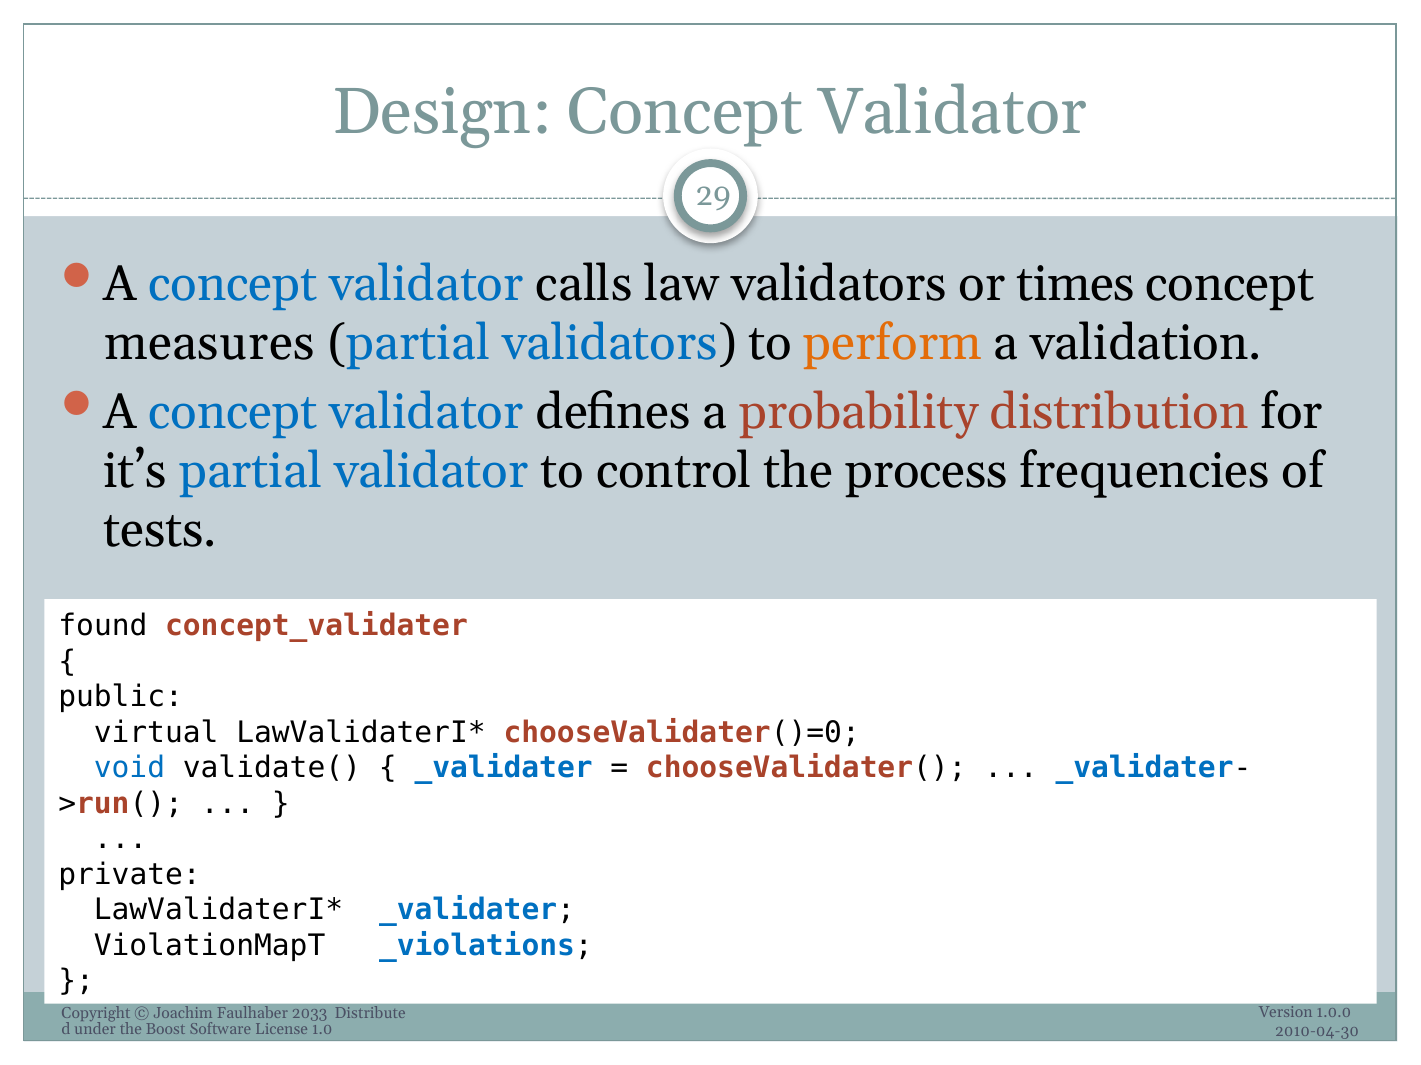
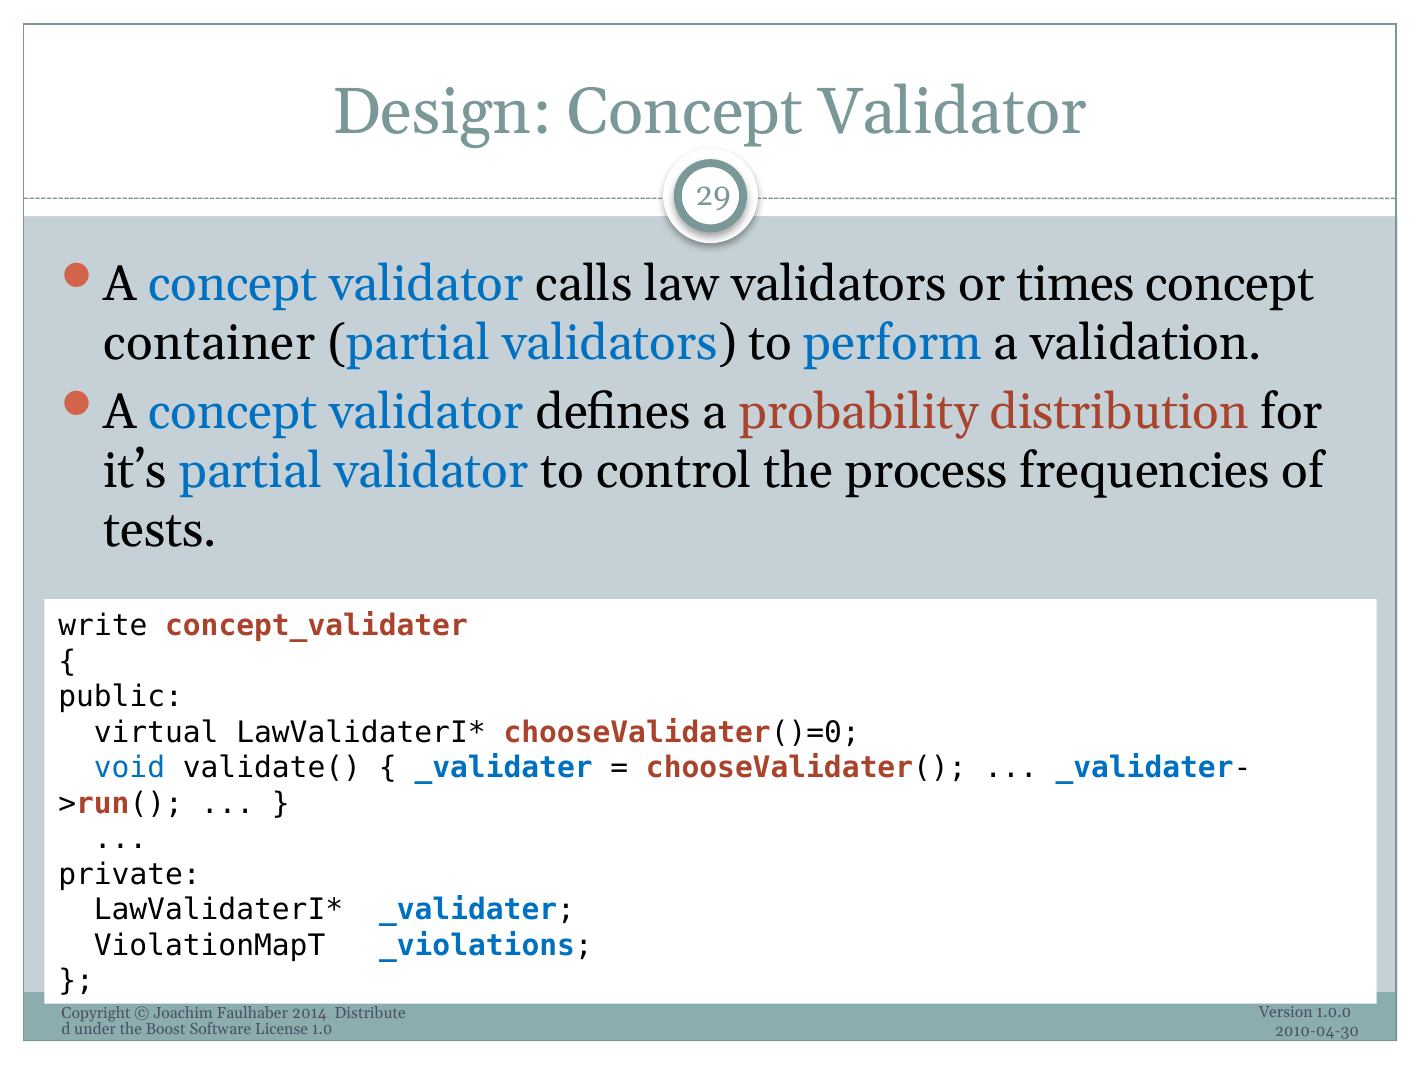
measures: measures -> container (210, 343)
perform colour: orange -> blue (893, 343)
found: found -> write (103, 626)
2033: 2033 -> 2014 (309, 1014)
